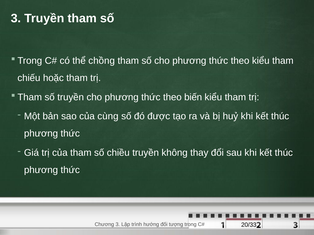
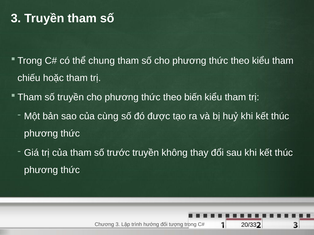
chồng: chồng -> chung (102, 61)
chiều: chiều -> trước (118, 153)
